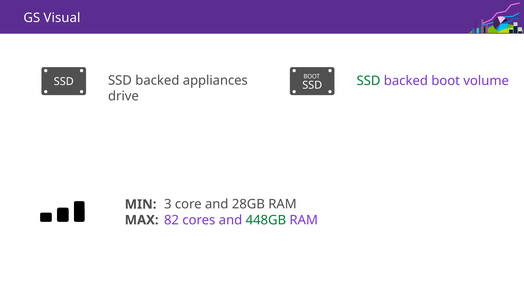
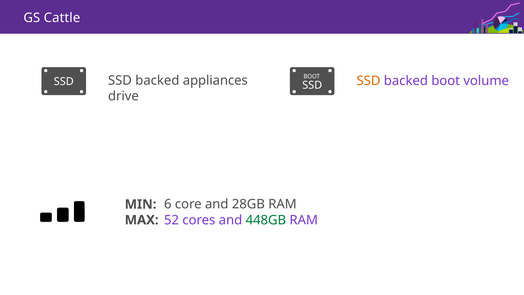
Visual: Visual -> Cattle (62, 18)
SSD colour: green -> orange (369, 81)
3: 3 -> 6 (168, 204)
82: 82 -> 52 (171, 220)
